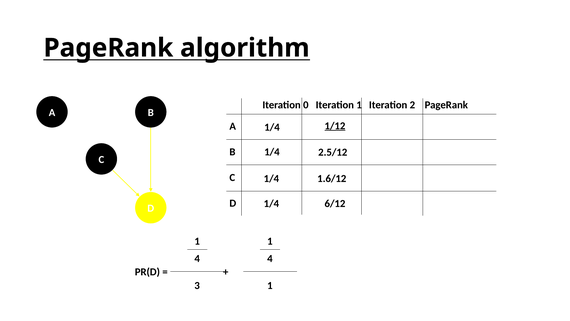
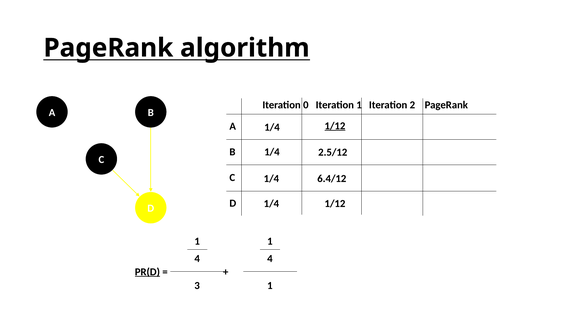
1.6/12: 1.6/12 -> 6.4/12 (332, 178)
D 6/12: 6/12 -> 1/12 (335, 203)
PR(D underline: none -> present (147, 272)
